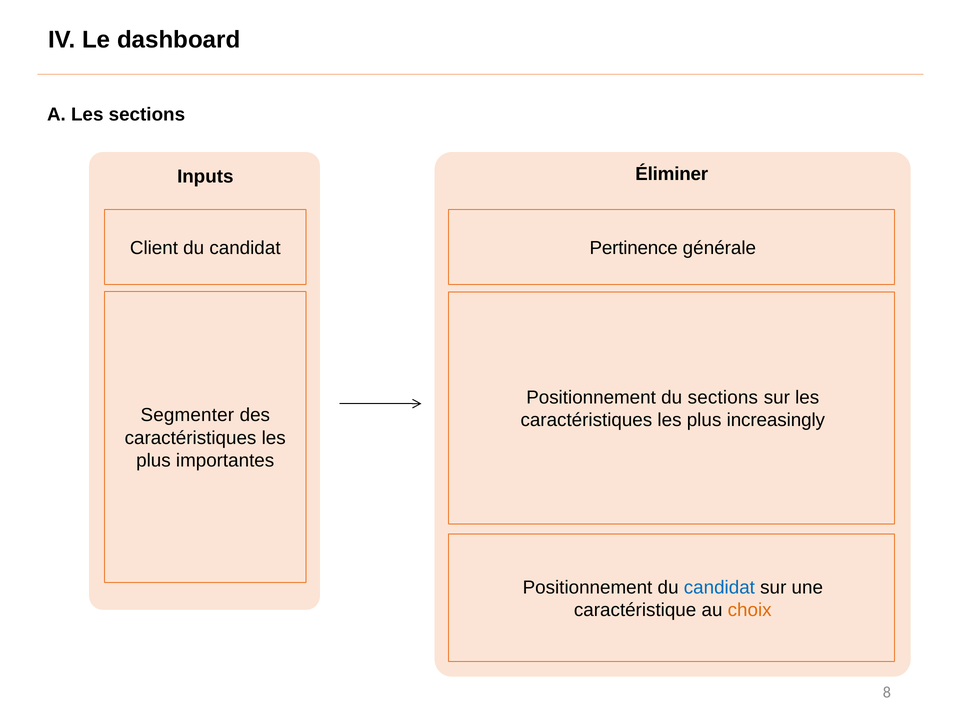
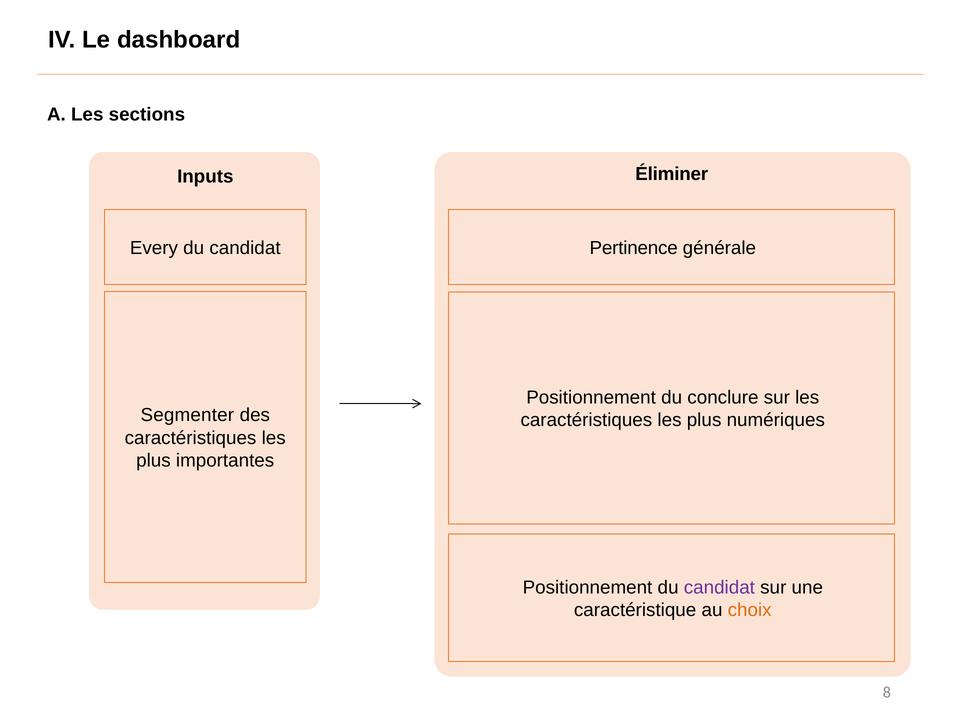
Client: Client -> Every (154, 248)
du sections: sections -> conclure (723, 398)
increasingly: increasingly -> numériques (776, 420)
candidat colour: blue -> purple (719, 588)
